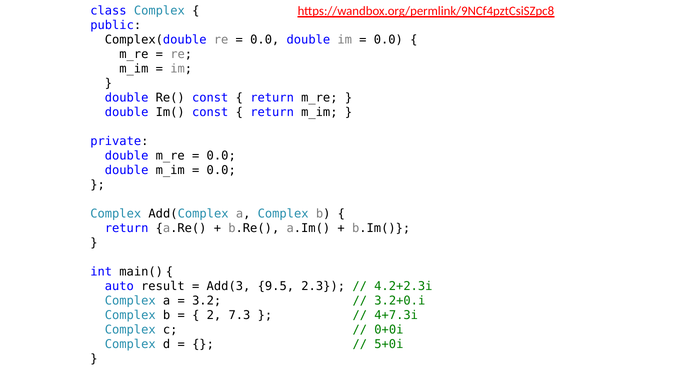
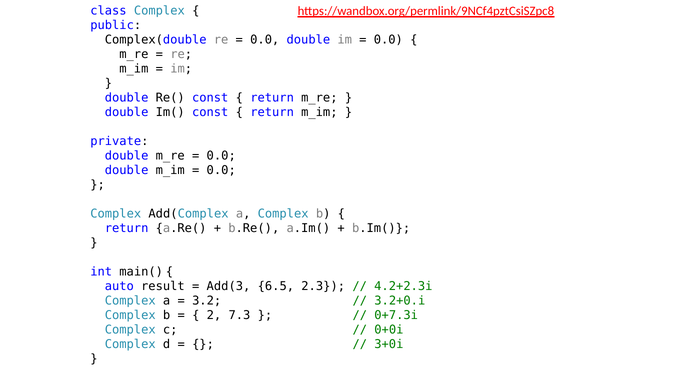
9.5: 9.5 -> 6.5 (276, 286)
4+7.3i: 4+7.3i -> 0+7.3i (396, 315)
5+0i: 5+0i -> 3+0i (389, 344)
